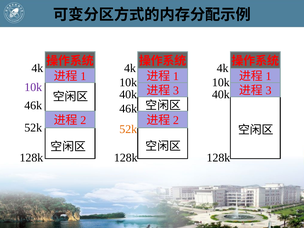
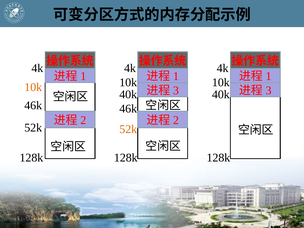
10k colour: purple -> orange (33, 87)
